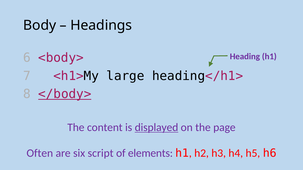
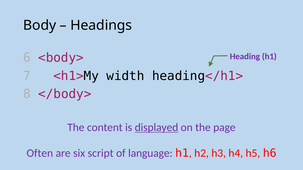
large: large -> width (125, 76)
</body> underline: present -> none (65, 94)
elements: elements -> language (150, 153)
